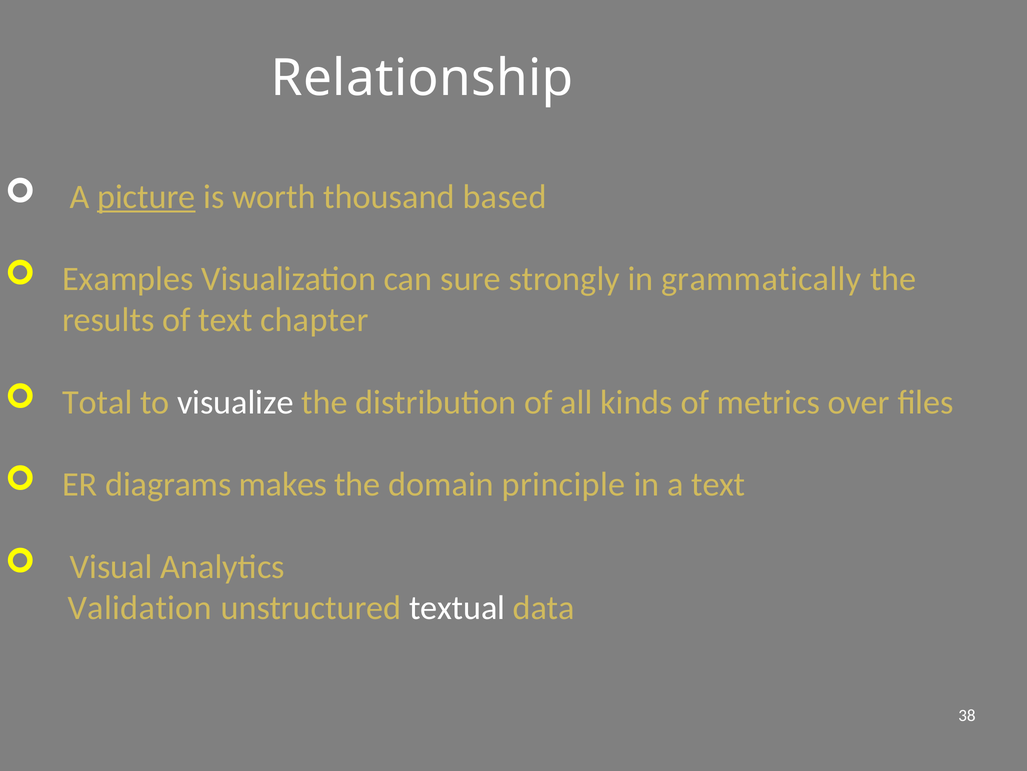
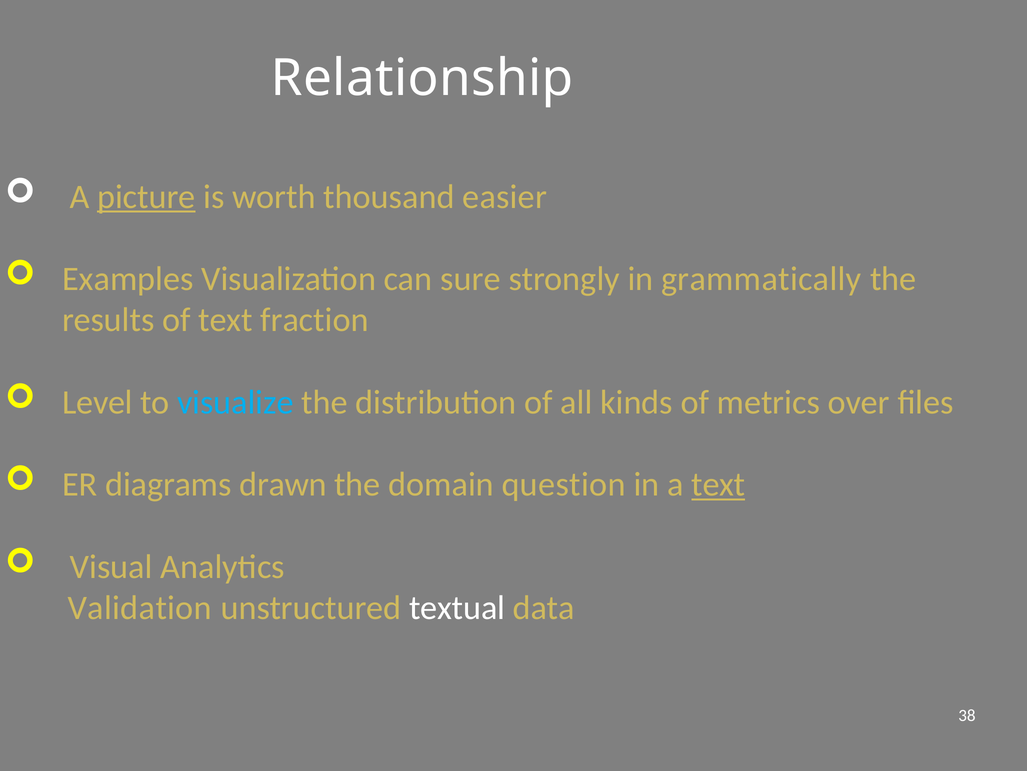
based: based -> easier (505, 197)
chapter: chapter -> fraction (314, 320)
Total: Total -> Level (97, 402)
visualize colour: white -> light blue (235, 402)
makes: makes -> drawn (283, 484)
principle: principle -> question (564, 484)
text underline: none -> present (718, 484)
